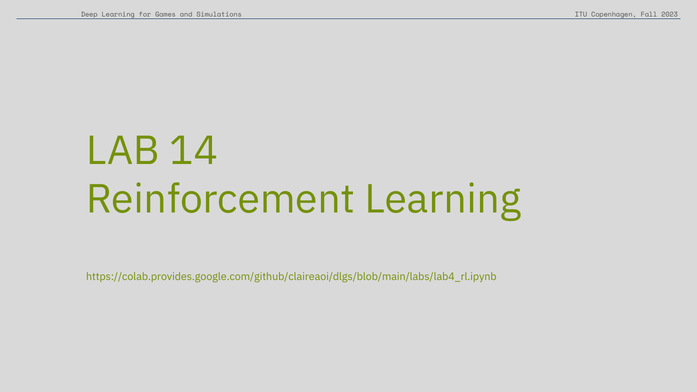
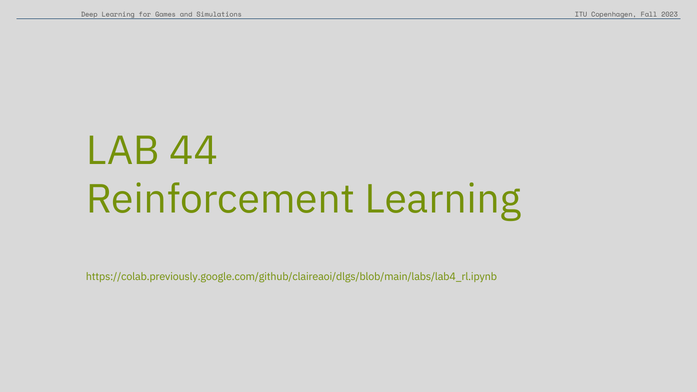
14: 14 -> 44 (194, 151)
https://colab.provides.google.com/github/claireaoi/dlgs/blob/main/labs/lab4_rl.ipynb: https://colab.provides.google.com/github/claireaoi/dlgs/blob/main/labs/lab4_rl.ipynb -> https://colab.previously.google.com/github/claireaoi/dlgs/blob/main/labs/lab4_rl.ipynb (291, 277)
